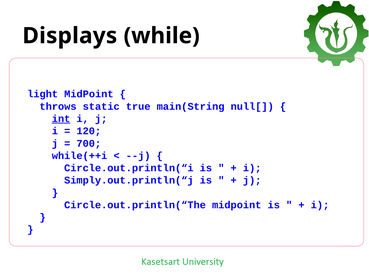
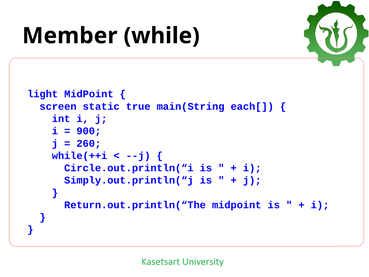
Displays: Displays -> Member (70, 36)
throws: throws -> screen (58, 106)
null[: null[ -> each[ (252, 106)
int underline: present -> none (61, 119)
120: 120 -> 900 (89, 131)
700: 700 -> 260 (89, 143)
Circle.out.println(“The: Circle.out.println(“The -> Return.out.println(“The (135, 205)
